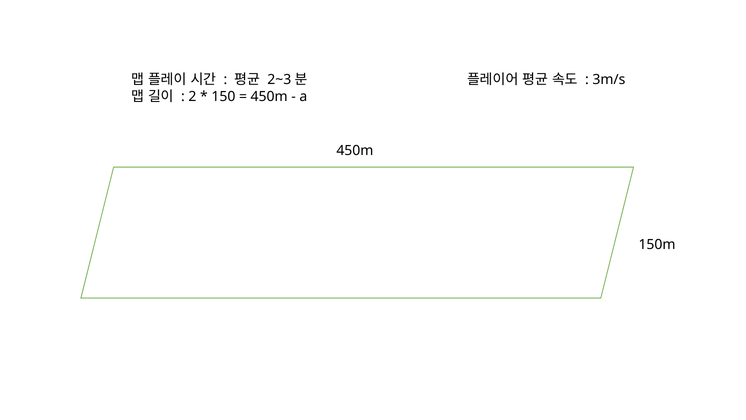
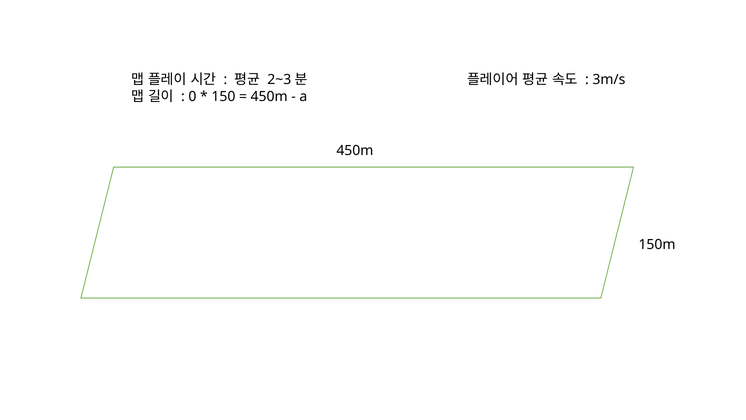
2: 2 -> 0 (192, 96)
